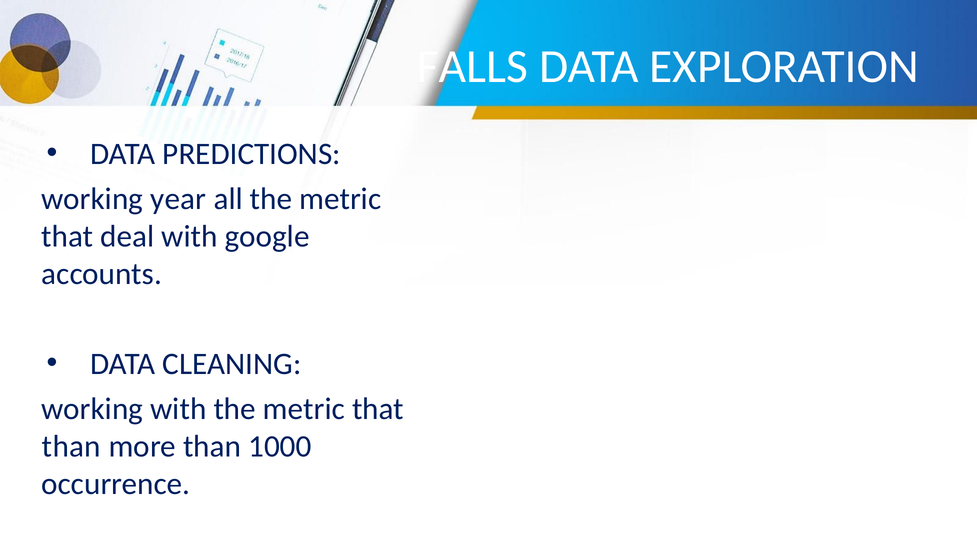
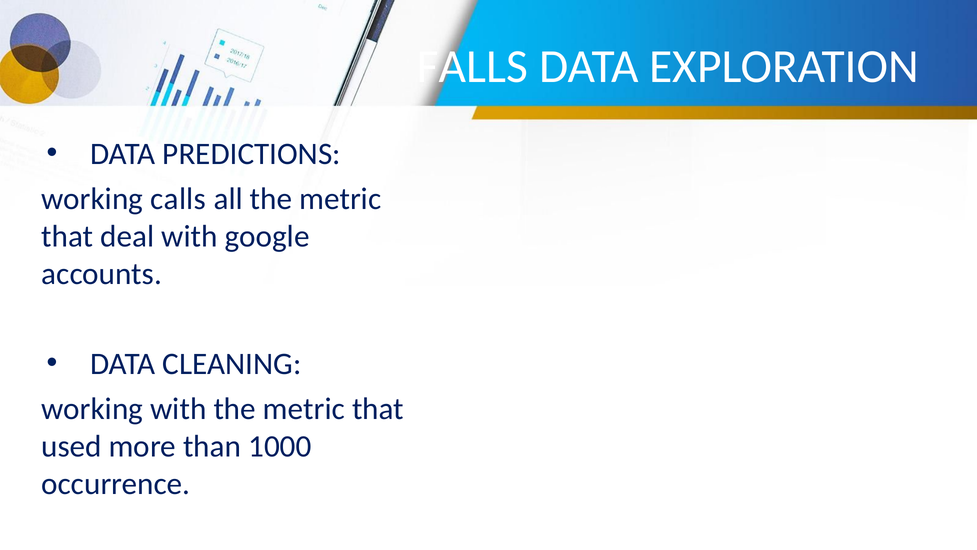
year: year -> calls (178, 199)
than: than -> used (72, 446)
